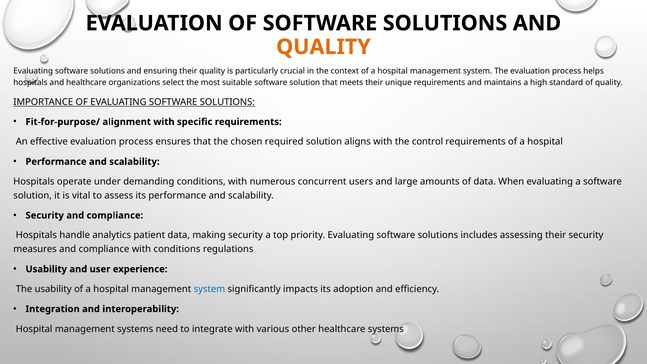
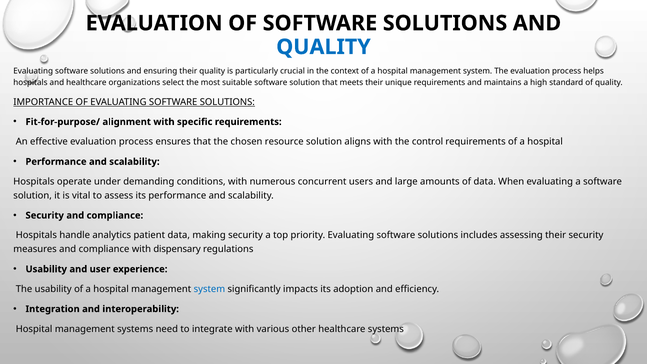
QUALITY colour: orange -> blue (323, 47)
required: required -> resource (284, 142)
with conditions: conditions -> dispensary (177, 249)
